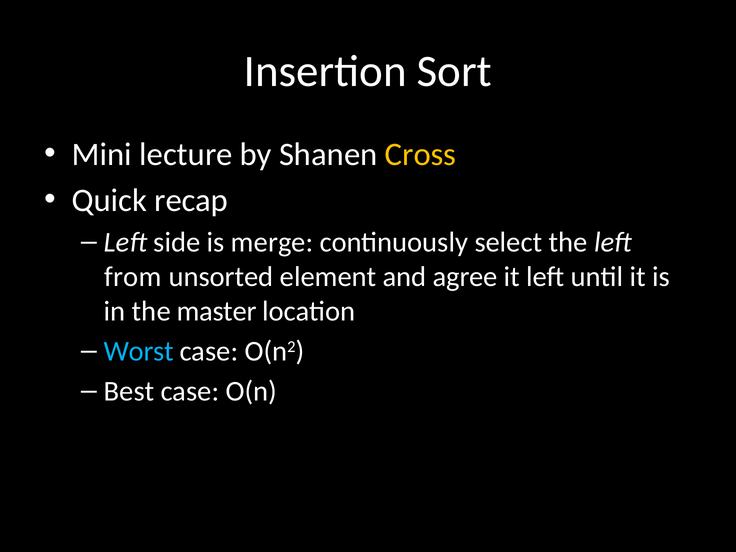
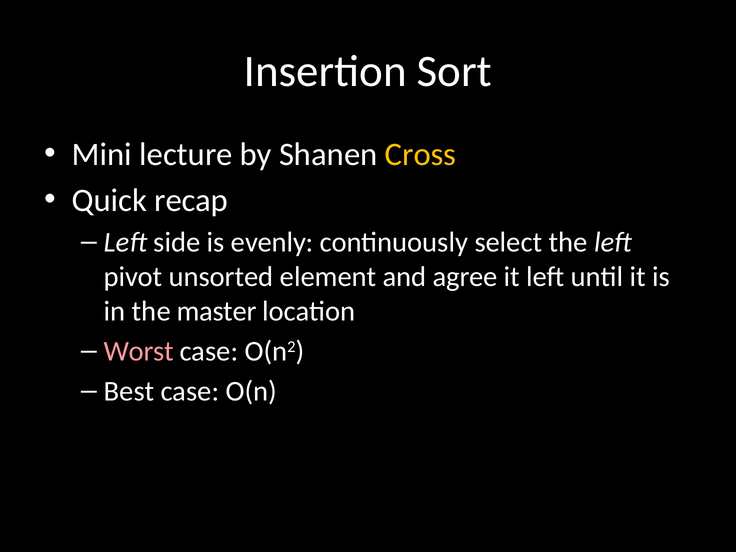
merge: merge -> evenly (272, 242)
from: from -> pivot (133, 277)
Worst colour: light blue -> pink (139, 351)
